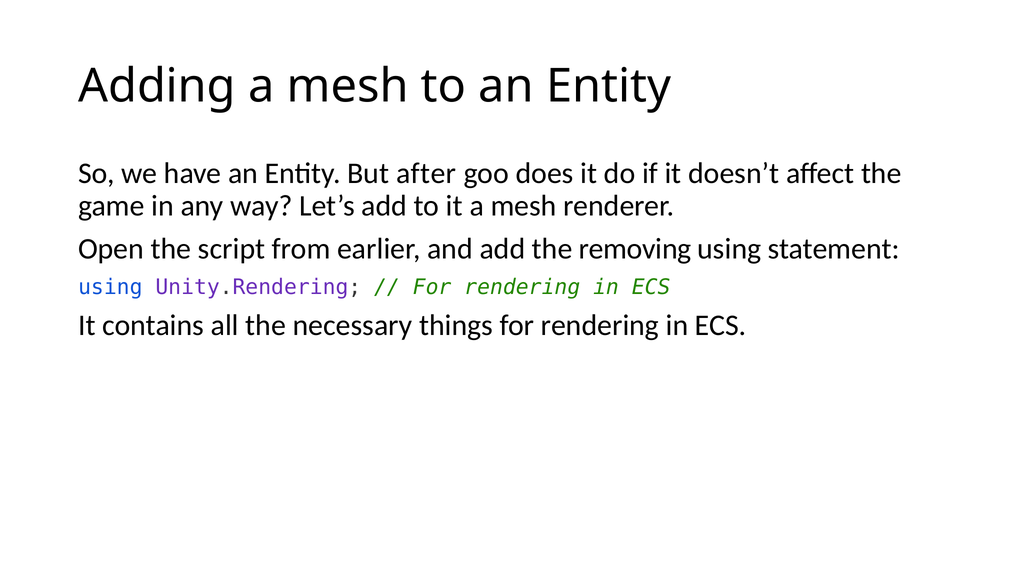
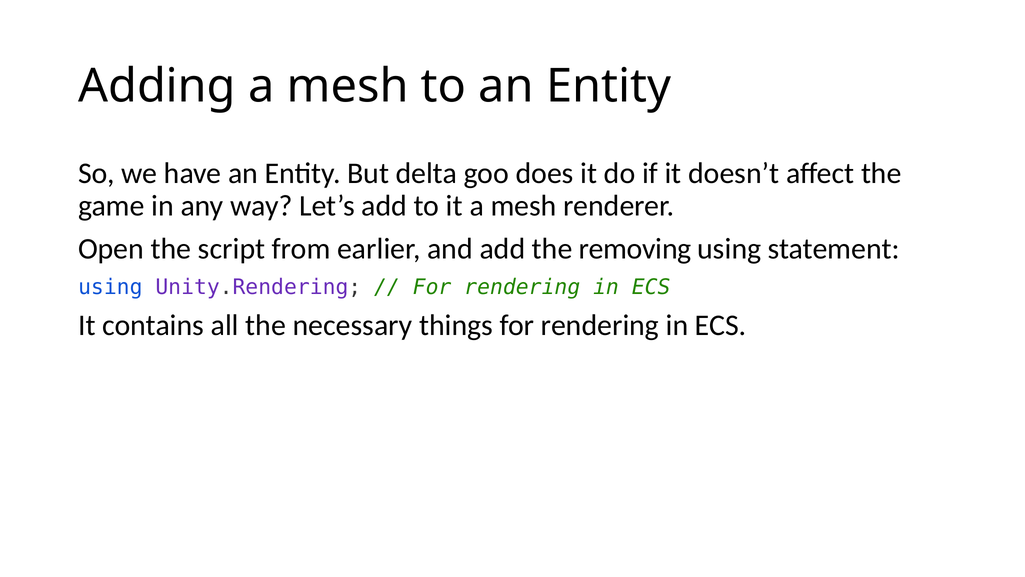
after: after -> delta (426, 173)
